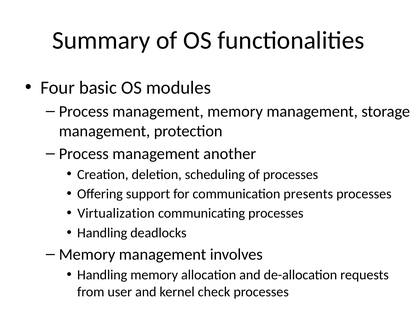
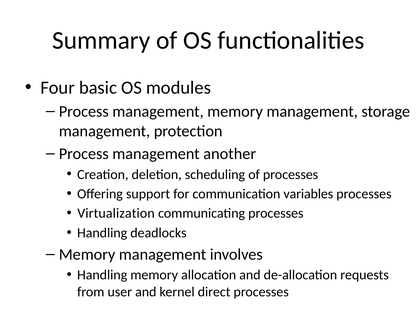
presents: presents -> variables (308, 194)
check: check -> direct (214, 292)
